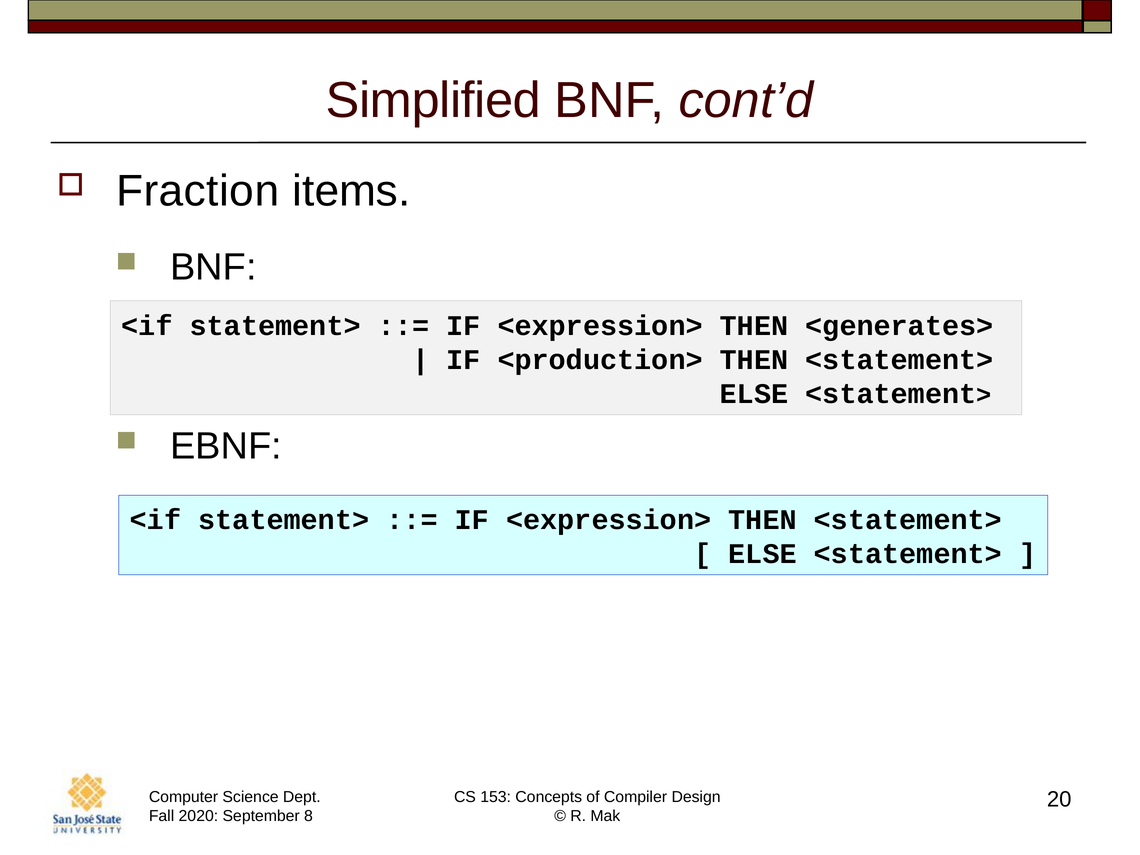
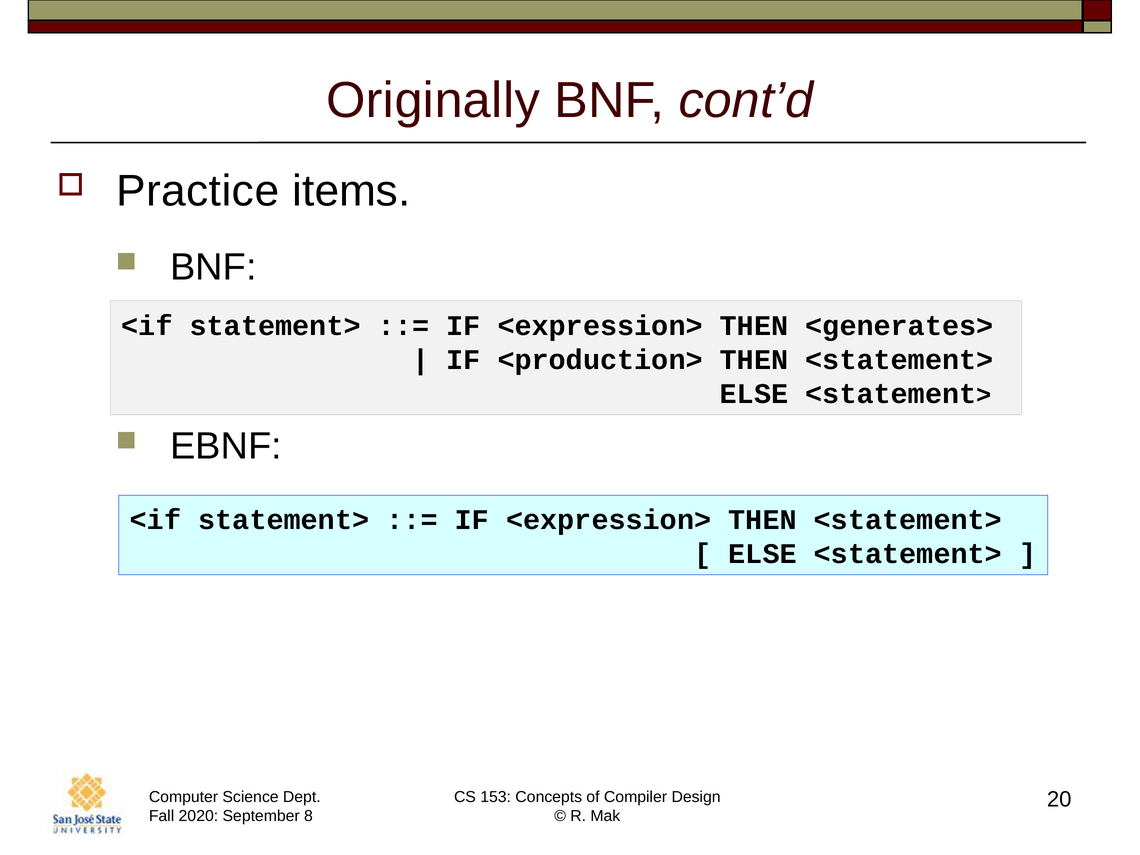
Simplified: Simplified -> Originally (433, 100)
Fraction: Fraction -> Practice (198, 191)
